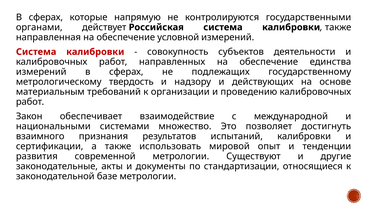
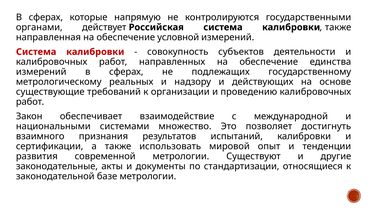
твердость: твердость -> реальных (131, 82)
материальным: материальным -> существующие (50, 92)
